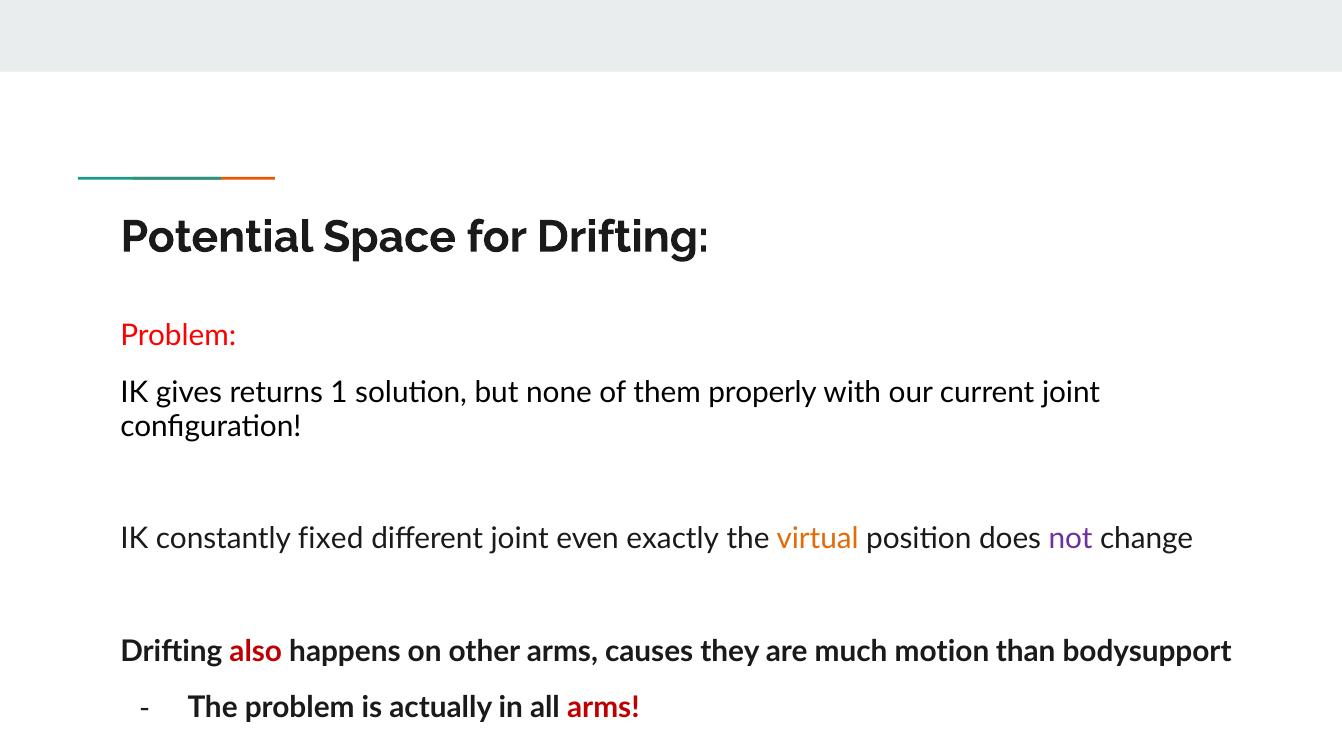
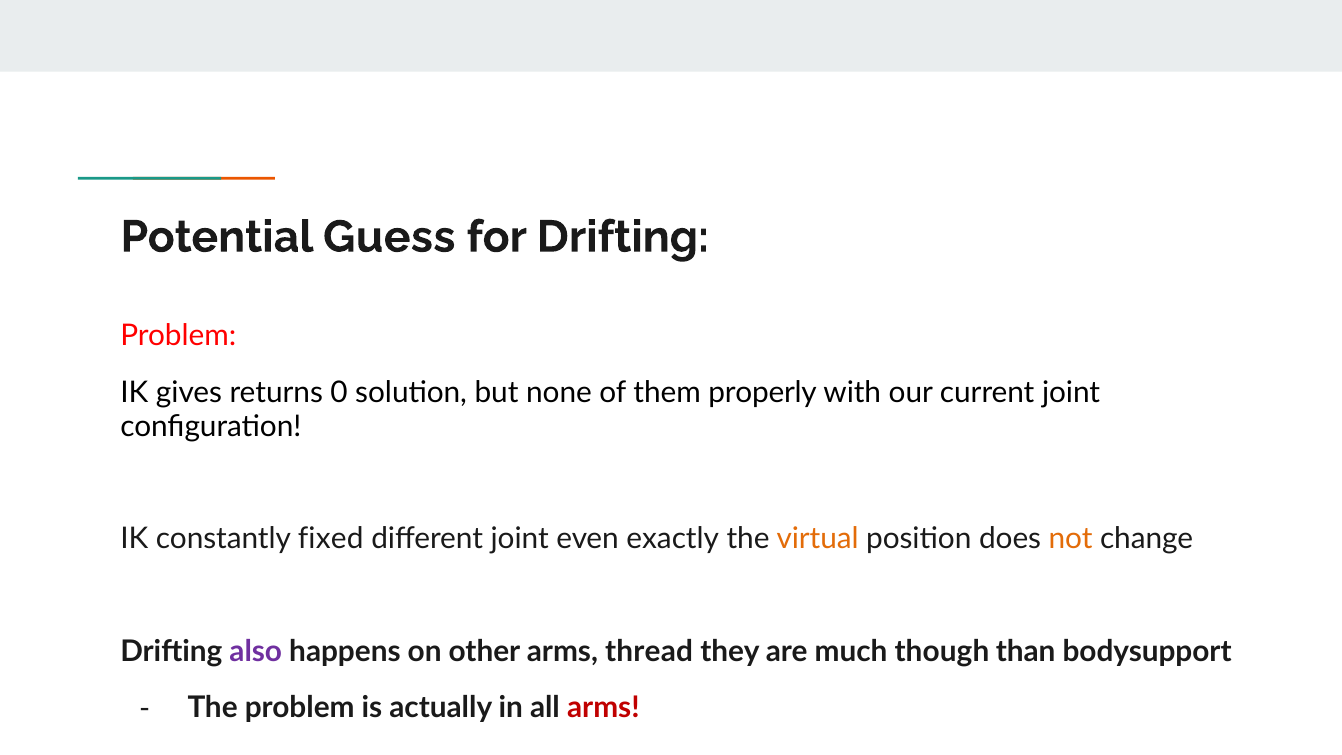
Space: Space -> Guess (389, 237)
1: 1 -> 0 (339, 392)
not colour: purple -> orange (1071, 539)
also colour: red -> purple (256, 651)
causes: causes -> thread (649, 651)
motion: motion -> though (942, 651)
